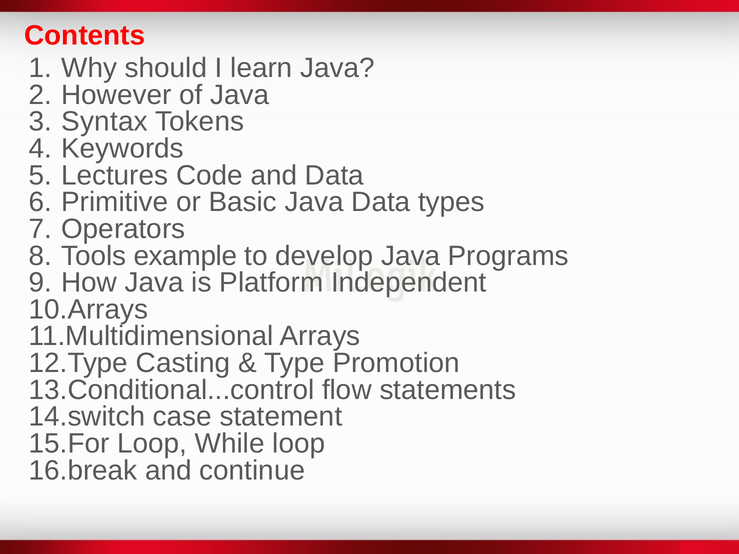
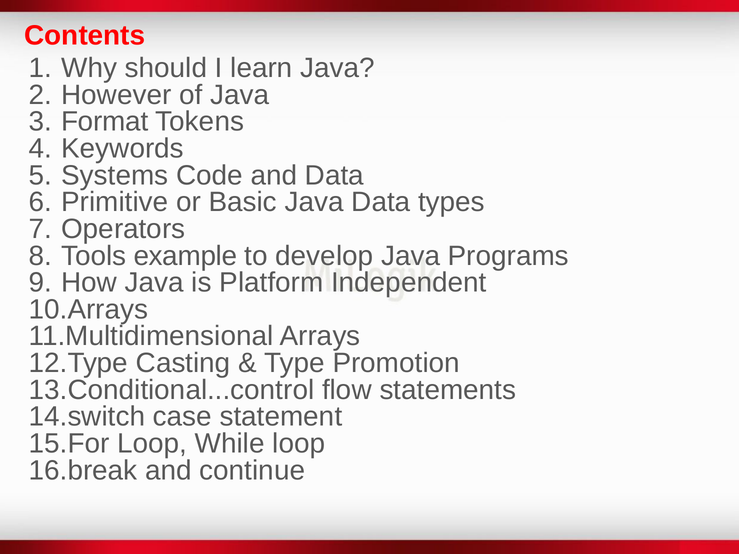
Syntax: Syntax -> Format (105, 122)
Lectures: Lectures -> Systems (115, 175)
